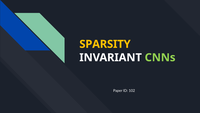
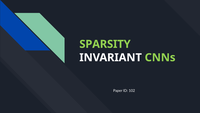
SPARSITY colour: yellow -> light green (105, 44)
